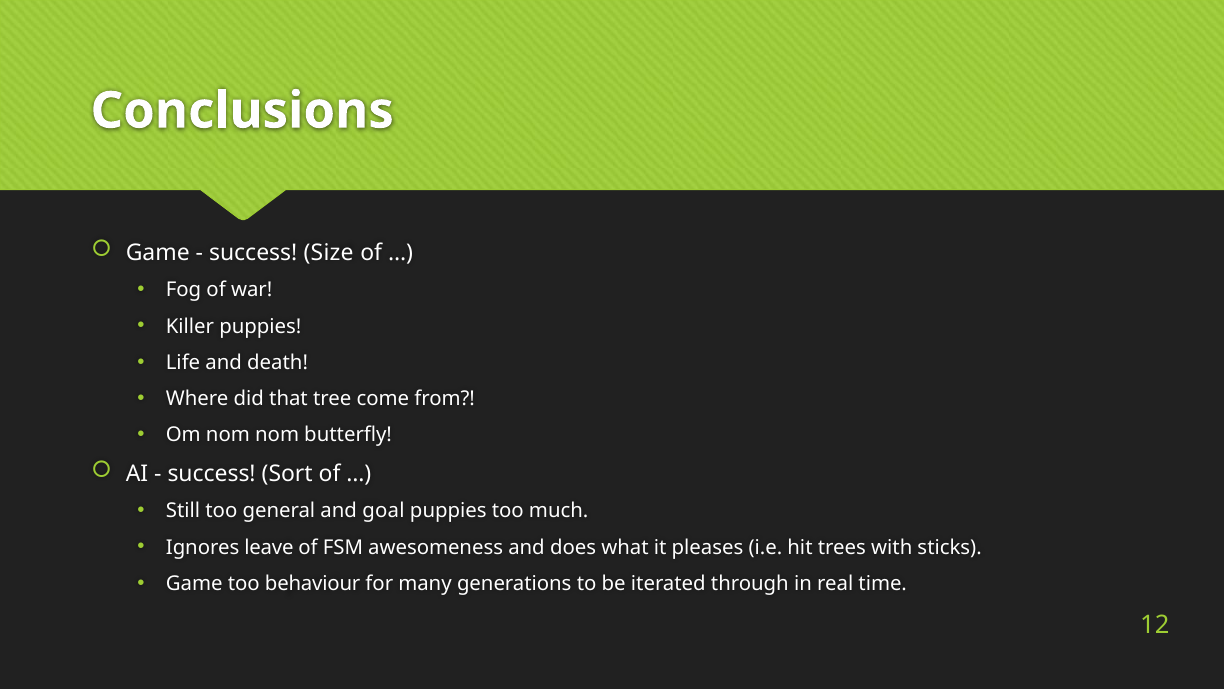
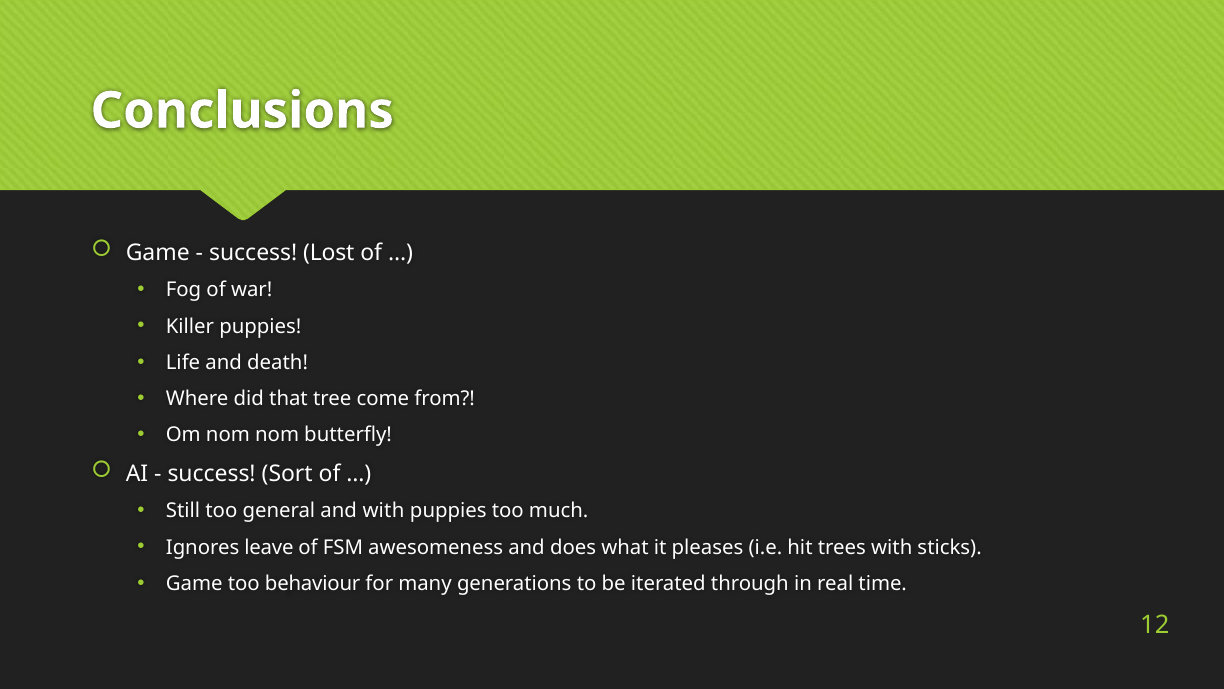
Size: Size -> Lost (329, 252)
and goal: goal -> with (383, 511)
